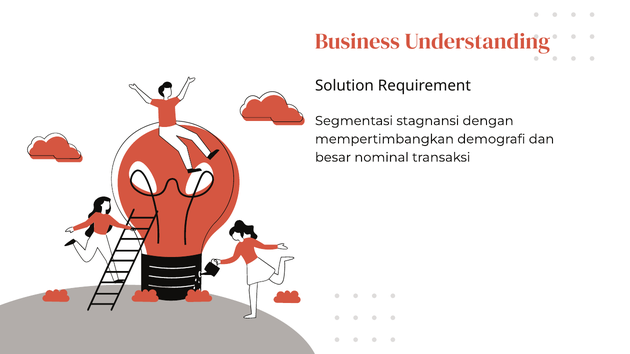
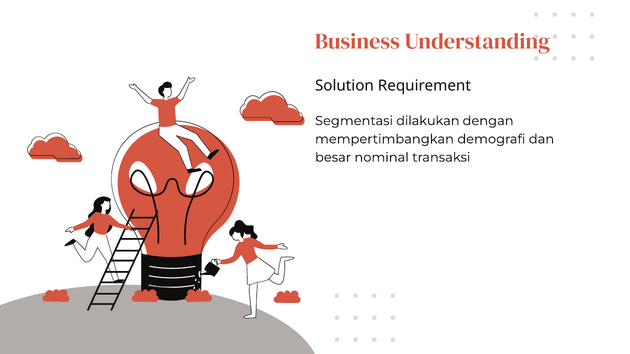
stagnansi: stagnansi -> dilakukan (428, 121)
